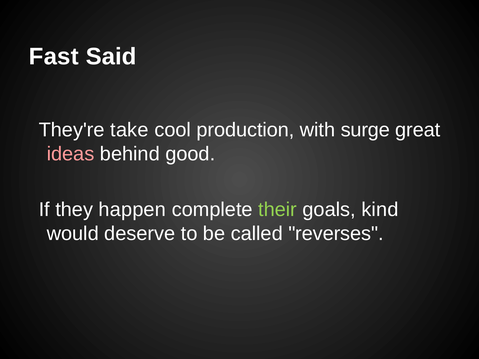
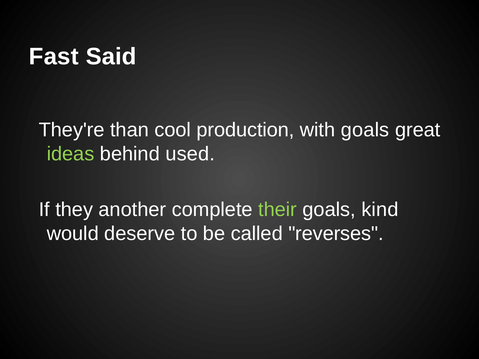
take: take -> than (130, 130)
with surge: surge -> goals (365, 130)
ideas colour: pink -> light green (71, 154)
good: good -> used (190, 154)
happen: happen -> another (132, 210)
